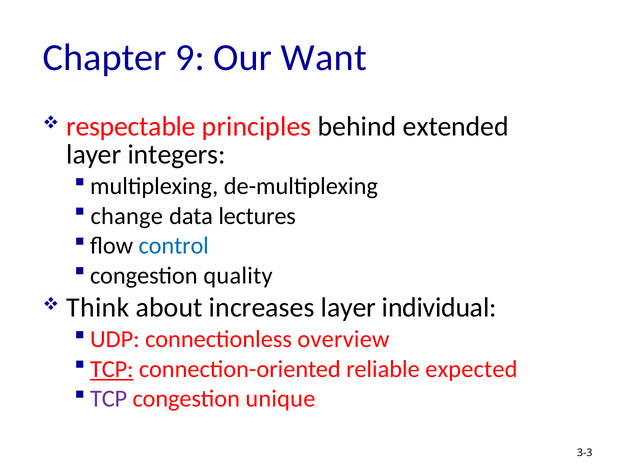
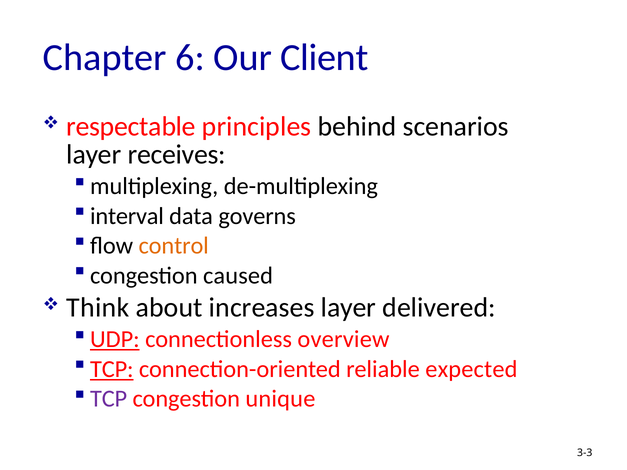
9: 9 -> 6 (190, 58)
Want: Want -> Client (324, 58)
extended: extended -> scenarios (456, 126)
integers: integers -> receives (177, 155)
change: change -> interval (127, 216)
lectures: lectures -> governs (257, 216)
control colour: blue -> orange (174, 246)
quality: quality -> caused (238, 276)
individual: individual -> delivered (439, 308)
UDP underline: none -> present (115, 340)
